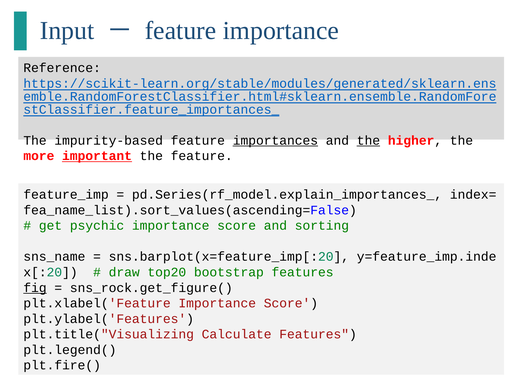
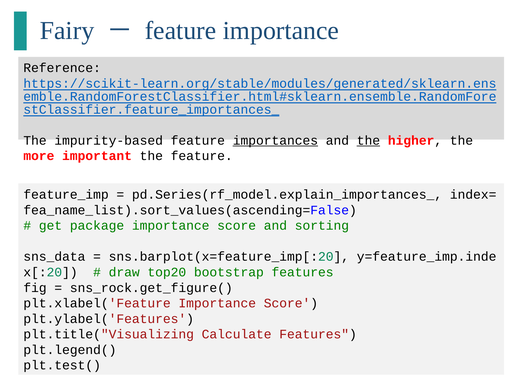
Input: Input -> Fairy (67, 31)
important underline: present -> none (97, 156)
psychic: psychic -> package (97, 226)
sns_name: sns_name -> sns_data (54, 257)
fig underline: present -> none (35, 288)
plt.fire(: plt.fire( -> plt.test( (62, 365)
